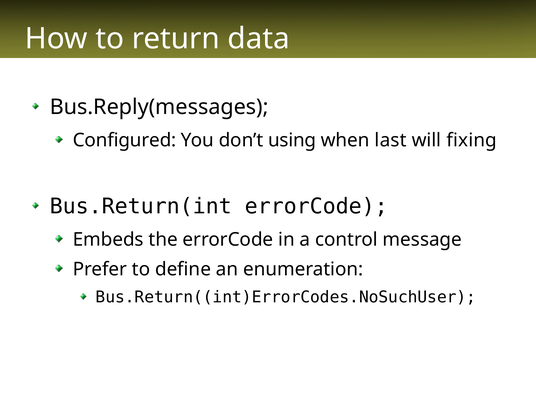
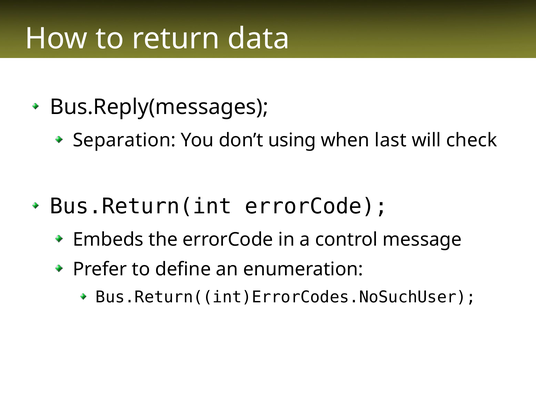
Configured: Configured -> Separation (124, 140)
fixing: fixing -> check (472, 140)
